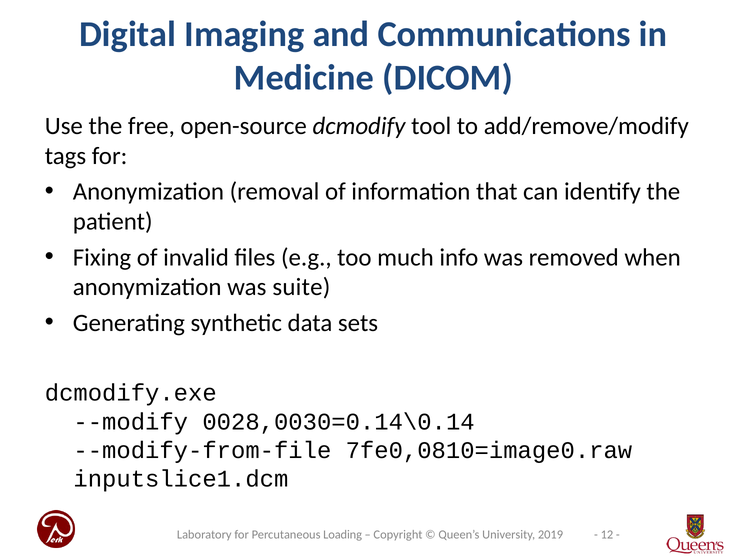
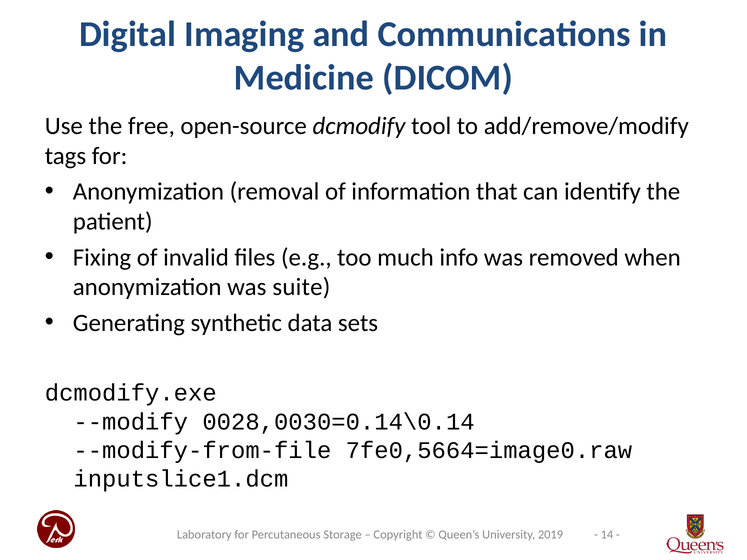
7fe0,0810=image0.raw: 7fe0,0810=image0.raw -> 7fe0,5664=image0.raw (489, 450)
12: 12 -> 14 (607, 535)
Loading: Loading -> Storage (343, 535)
